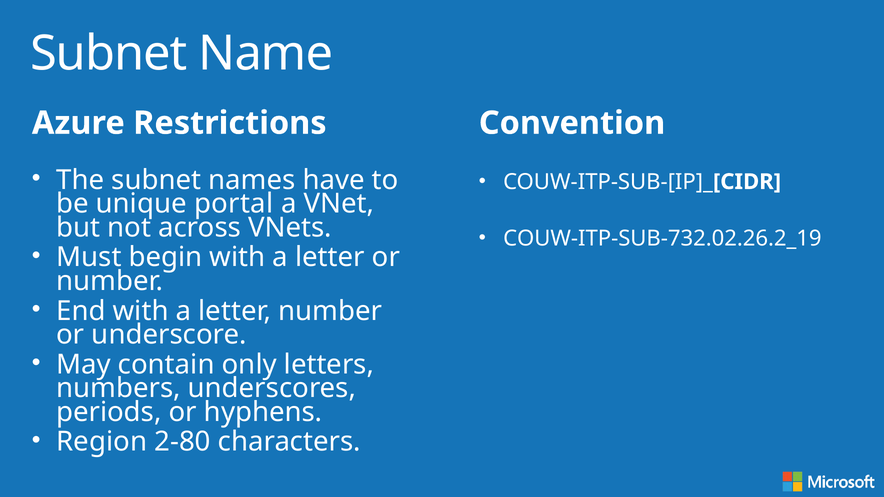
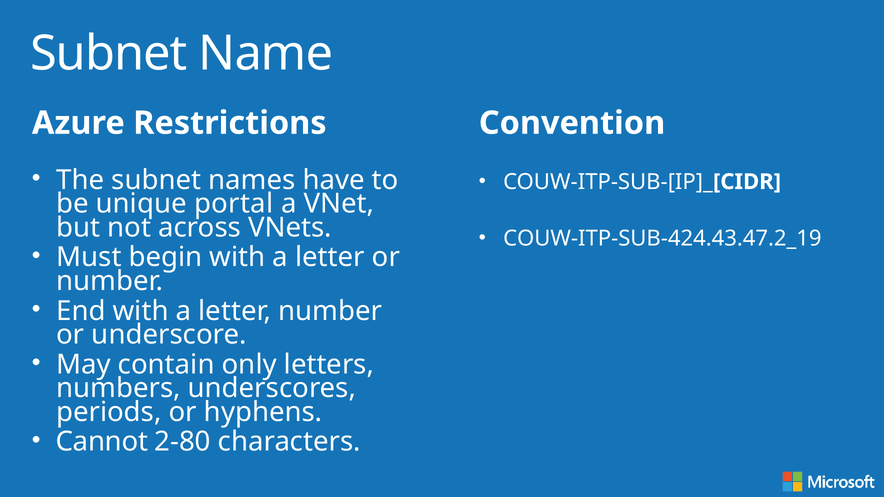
COUW-ITP-SUB-732.02.26.2_19: COUW-ITP-SUB-732.02.26.2_19 -> COUW-ITP-SUB-424.43.47.2_19 (662, 238)
Region: Region -> Cannot (102, 442)
